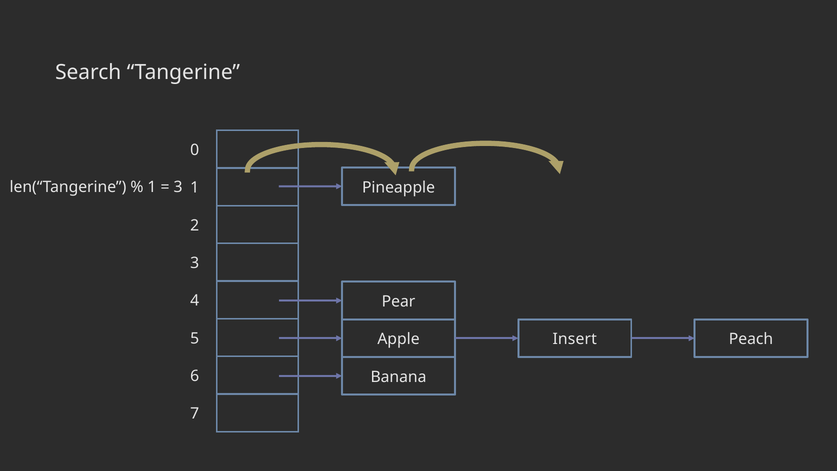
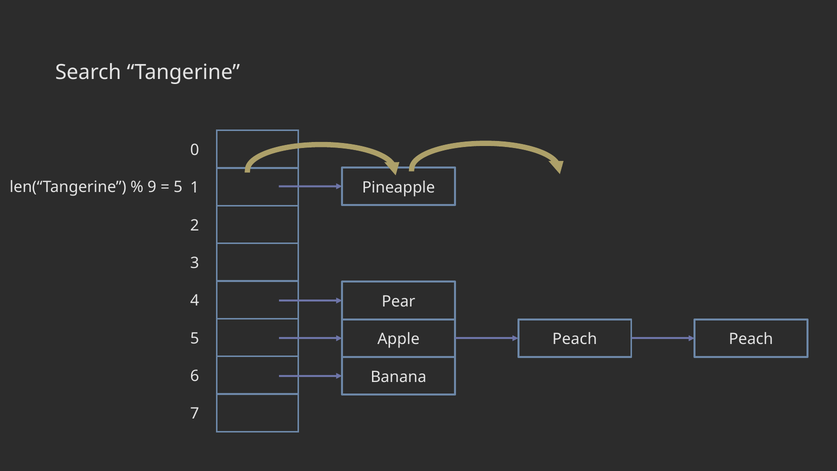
1: 1 -> 9 (152, 187)
3: 3 -> 5 (178, 187)
Insert: Insert -> Peach (575, 339)
